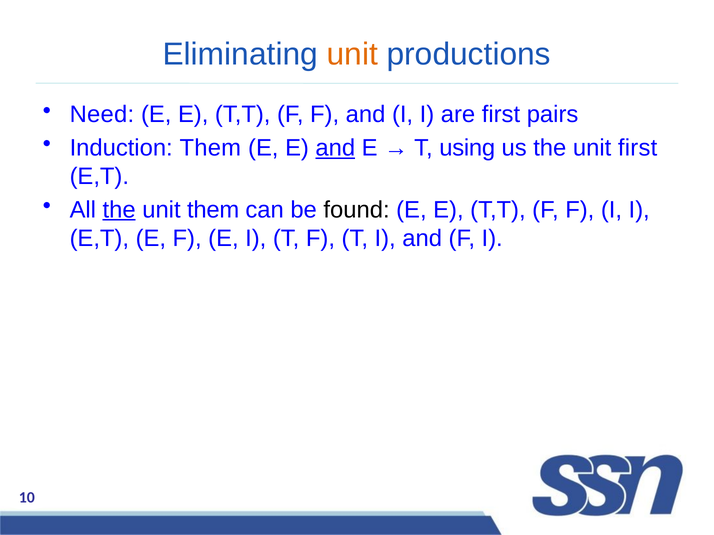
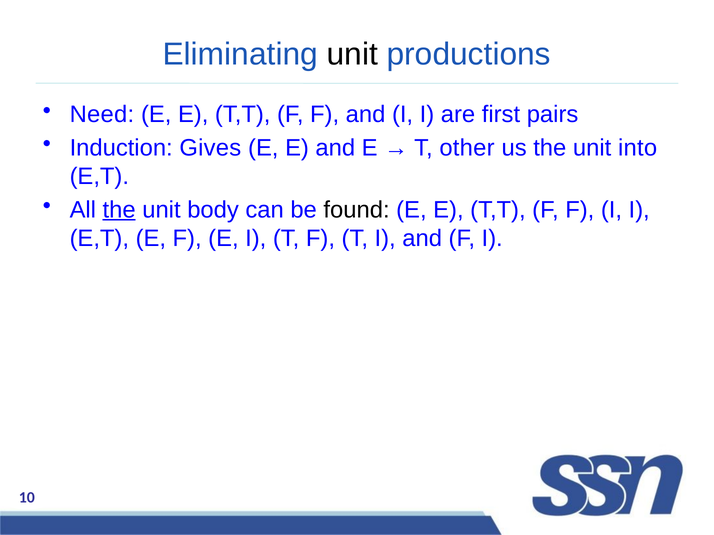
unit colour: orange -> black (352, 55)
Induction Them: Them -> Gives (210, 148)
and underline: present -> none (335, 148)
using: using -> other (467, 148)
unit first: first -> into (638, 148)
unit them: them -> body (213, 210)
